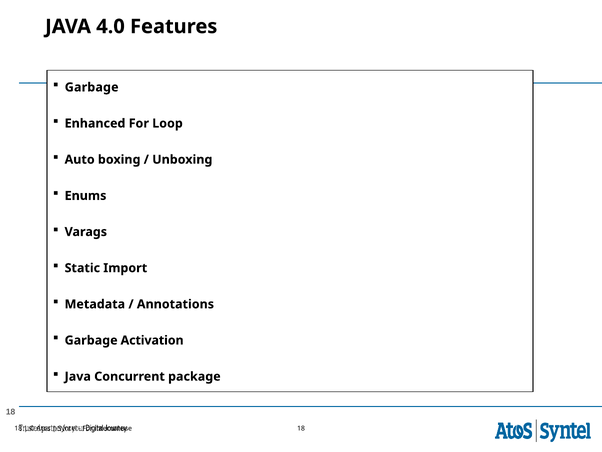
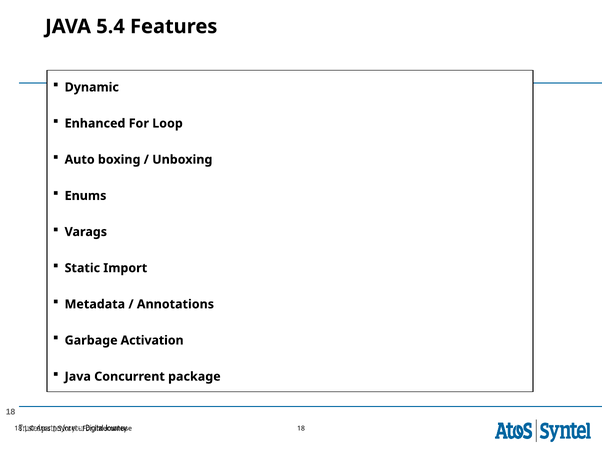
4.0: 4.0 -> 5.4 (111, 26)
Garbage: Garbage -> Dynamic (92, 87)
